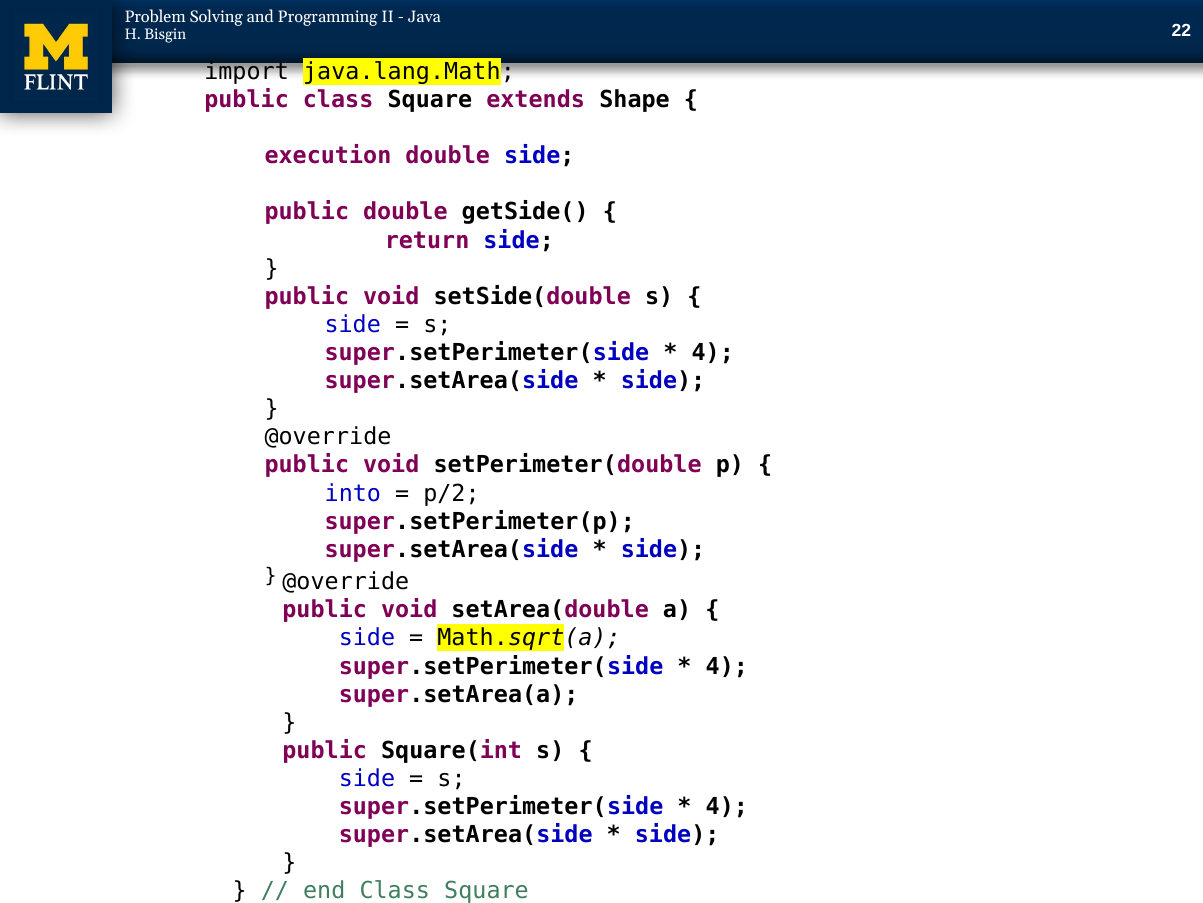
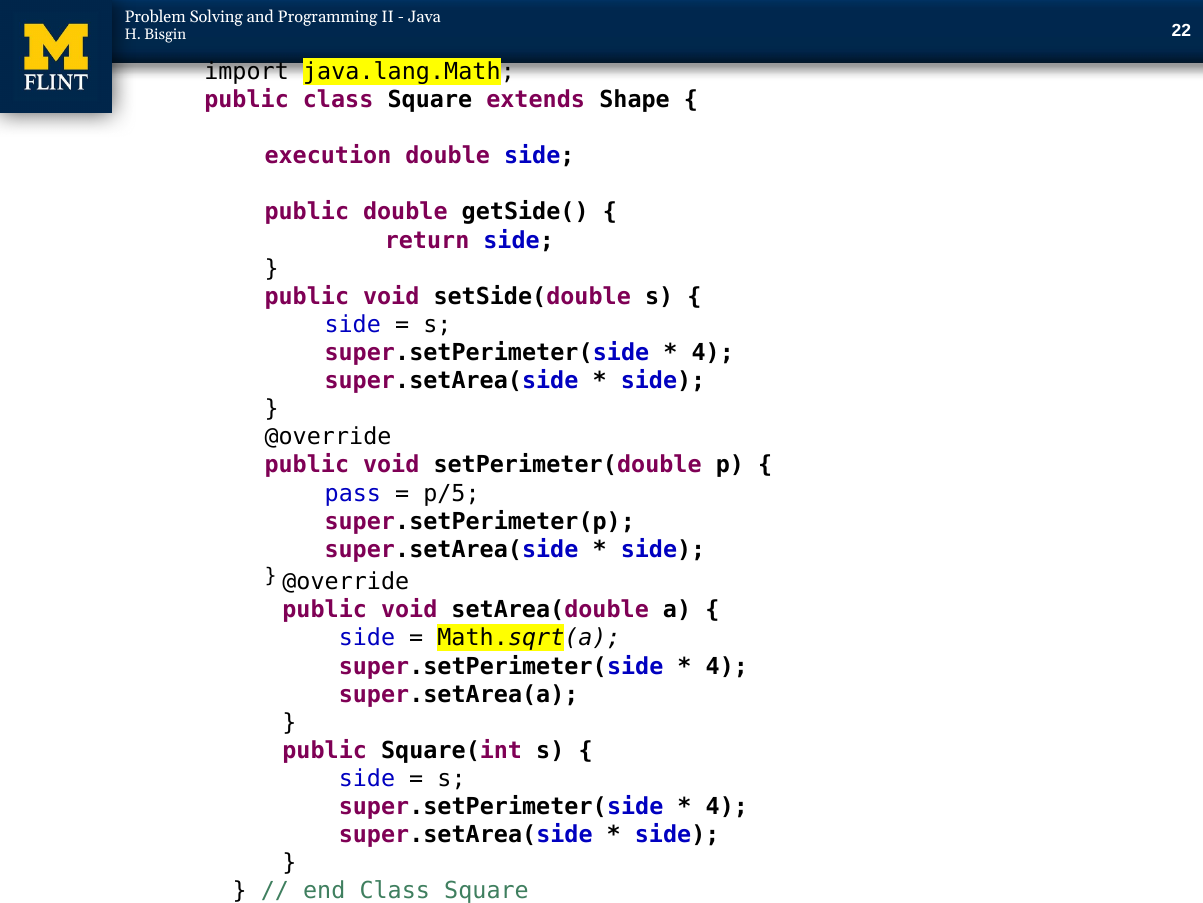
into: into -> pass (353, 493)
p/2: p/2 -> p/5 (451, 493)
